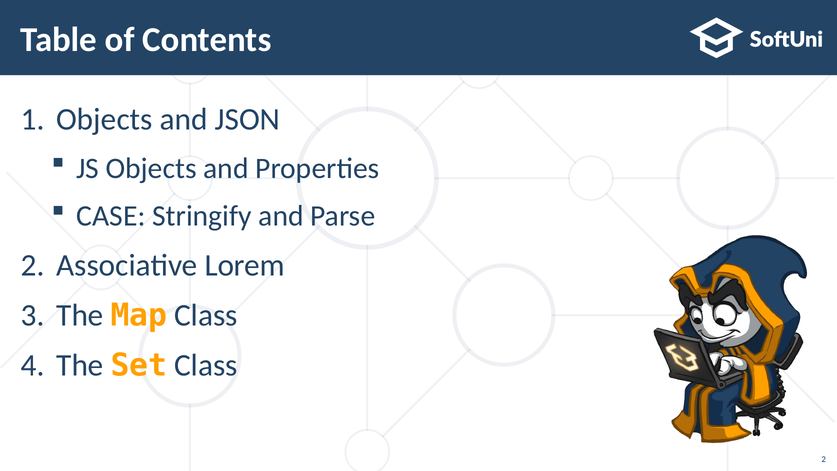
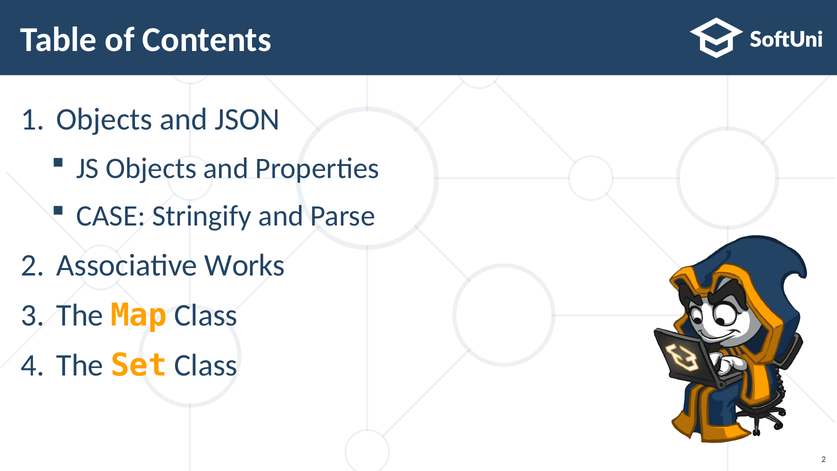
Lorem: Lorem -> Works (245, 265)
